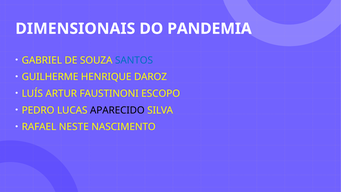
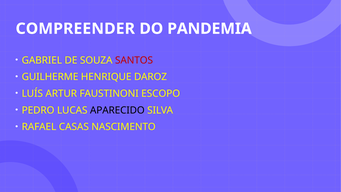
DIMENSIONAIS: DIMENSIONAIS -> COMPREENDER (75, 29)
SANTOS colour: blue -> red (134, 60)
NESTE: NESTE -> CASAS (74, 127)
